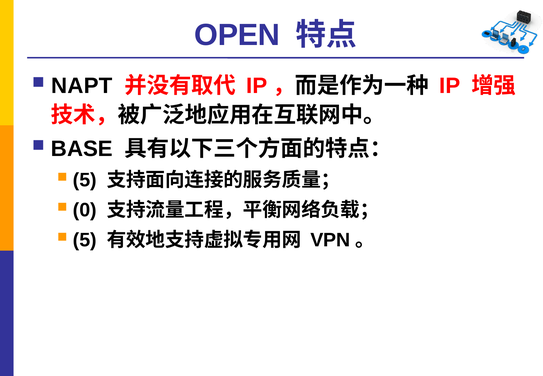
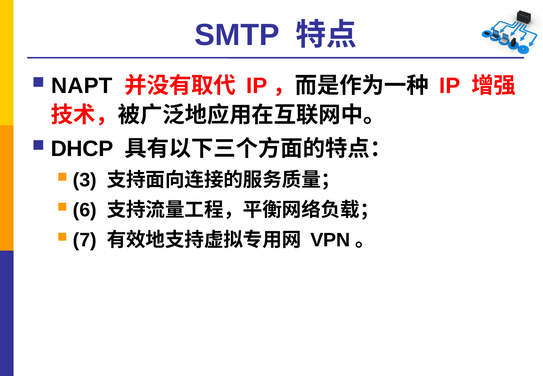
OPEN: OPEN -> SMTP (237, 35)
BASE: BASE -> DHCP (82, 149)
5: 5 -> 3 (85, 180)
0: 0 -> 6 (85, 210)
5: 5 -> 7 (85, 240)
